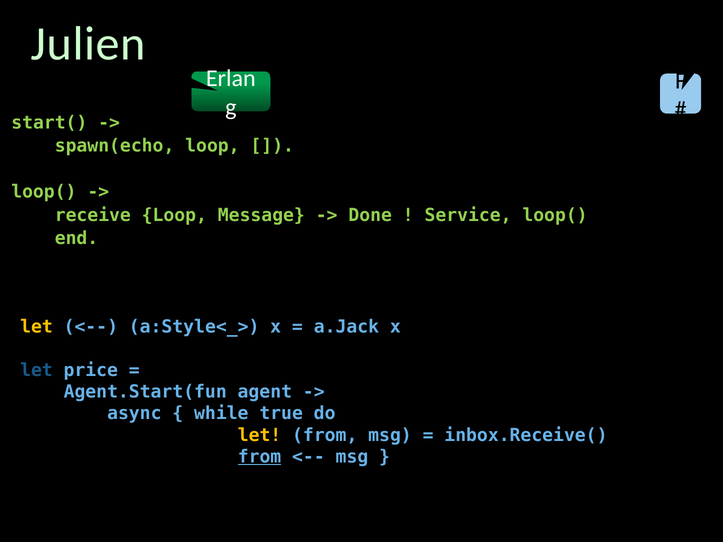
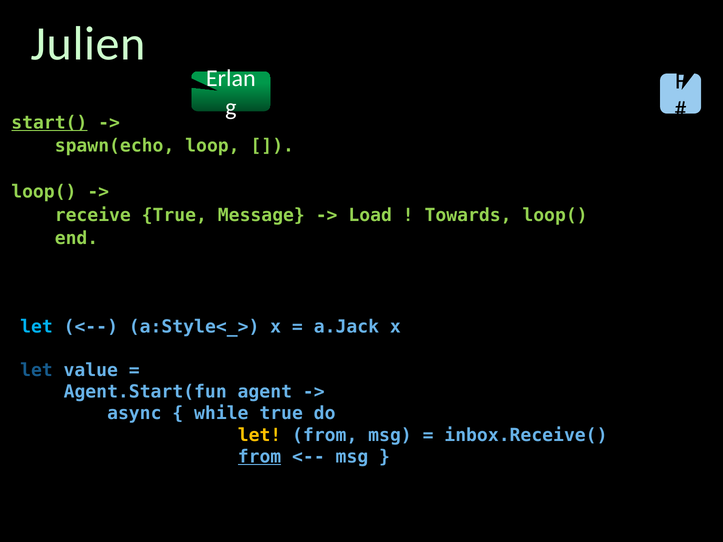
start( underline: none -> present (49, 123)
receive Loop: Loop -> True (174, 215)
Done: Done -> Load (370, 215)
Service: Service -> Towards (468, 215)
let colour: yellow -> light blue (36, 327)
price: price -> value (91, 370)
